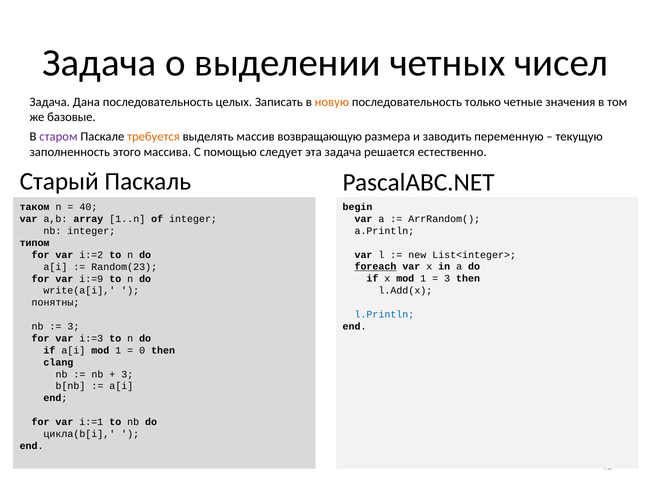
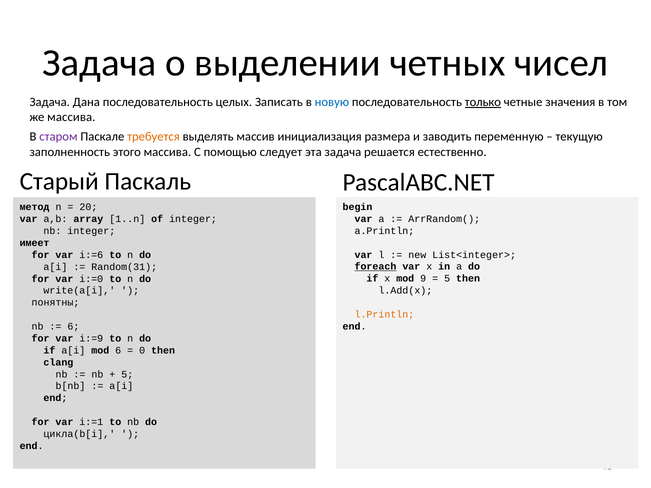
новую colour: orange -> blue (332, 102)
только underline: none -> present (483, 102)
же базовые: базовые -> массива (71, 117)
возвращающую: возвращающую -> инициализация (320, 137)
таком: таком -> метод (35, 207)
40: 40 -> 20 (88, 207)
типом: типом -> имеет (35, 243)
i:=2: i:=2 -> i:=6 (91, 255)
Random(23: Random(23 -> Random(31 (124, 267)
x mod 1: 1 -> 9 (423, 279)
3: 3 -> 5 (447, 279)
i:=9: i:=9 -> i:=0 (91, 279)
l.Println colour: blue -> orange (384, 315)
3: 3 -> 6 (73, 327)
i:=3: i:=3 -> i:=9 (91, 339)
a[i mod 1: 1 -> 6 (118, 351)
3: 3 -> 5 (127, 374)
